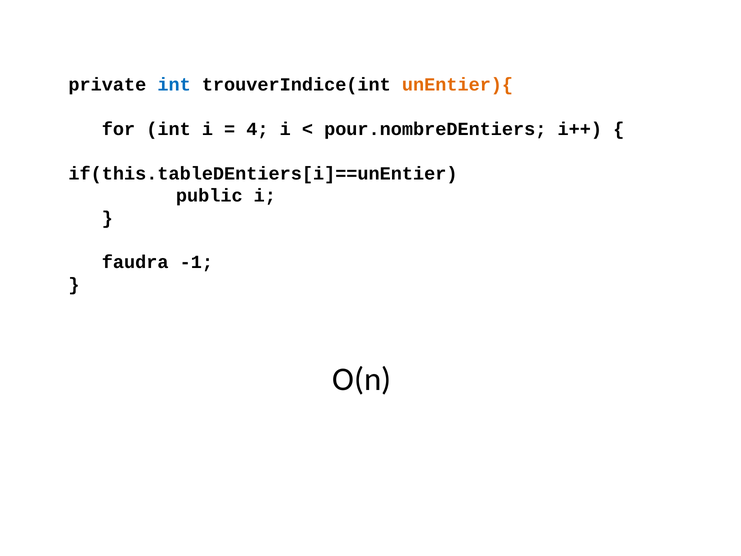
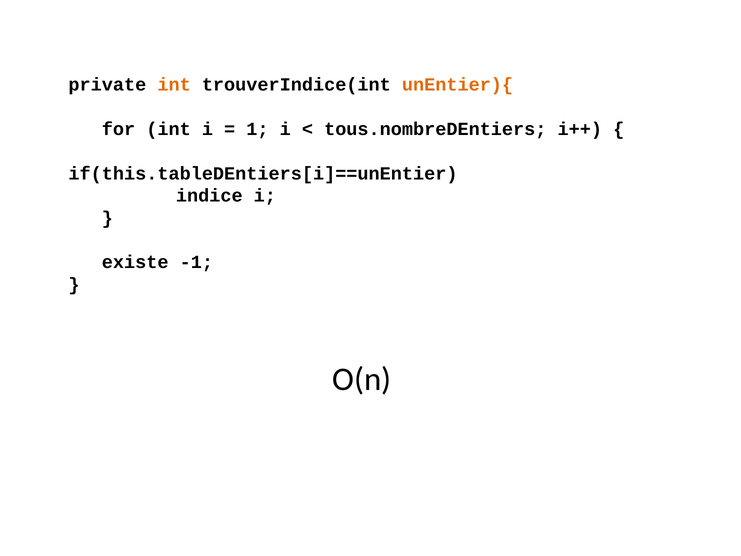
int colour: blue -> orange (174, 84)
4: 4 -> 1 (257, 129)
pour.nombreDEntiers: pour.nombreDEntiers -> tous.nombreDEntiers (435, 129)
public: public -> indice (209, 196)
faudra: faudra -> existe (135, 262)
